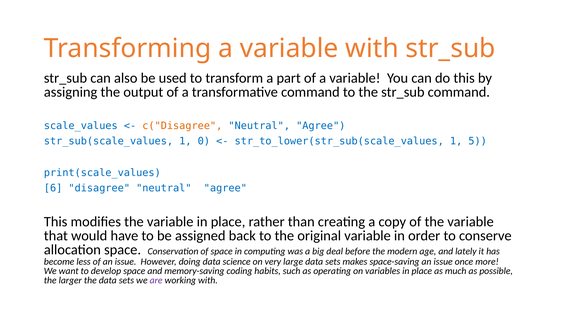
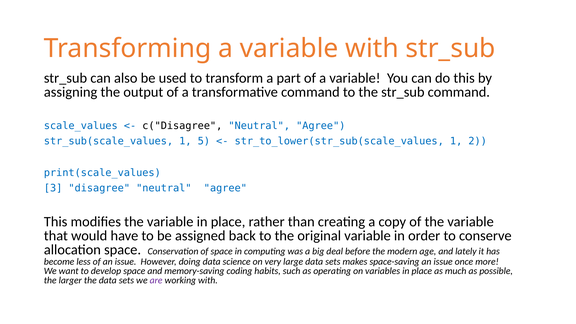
c("Disagree colour: orange -> black (182, 126)
0: 0 -> 5 (204, 141)
5: 5 -> 2 (478, 141)
6: 6 -> 3 (53, 188)
